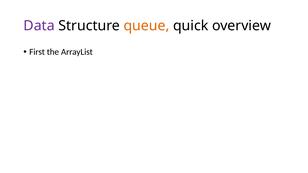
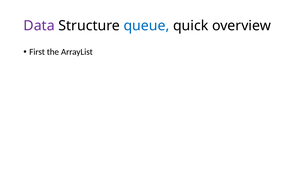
queue colour: orange -> blue (146, 26)
